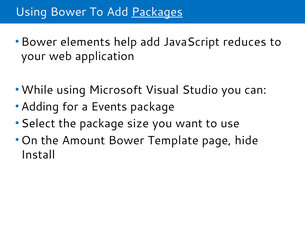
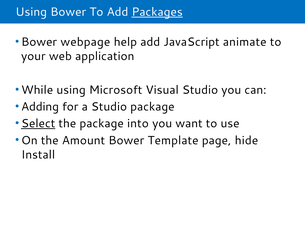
elements: elements -> webpage (85, 42)
reduces: reduces -> animate (245, 42)
a Events: Events -> Studio (109, 107)
Select underline: none -> present (38, 123)
size: size -> into (138, 123)
